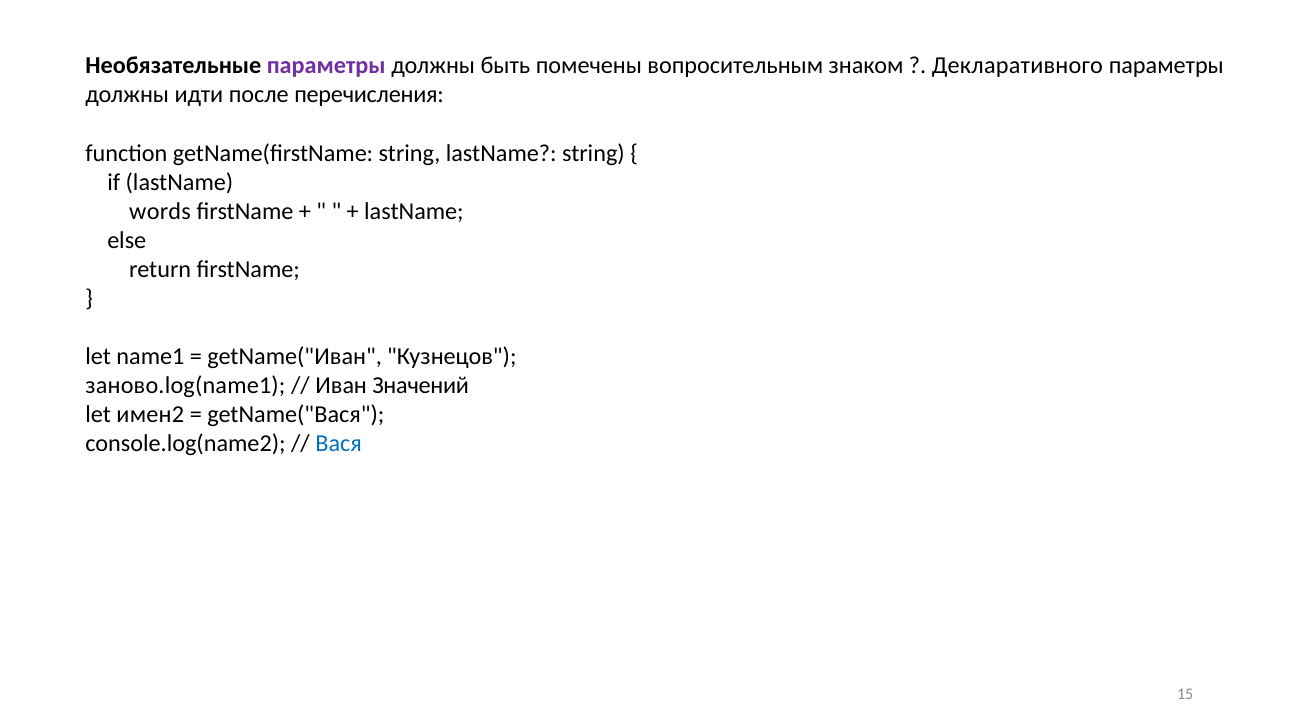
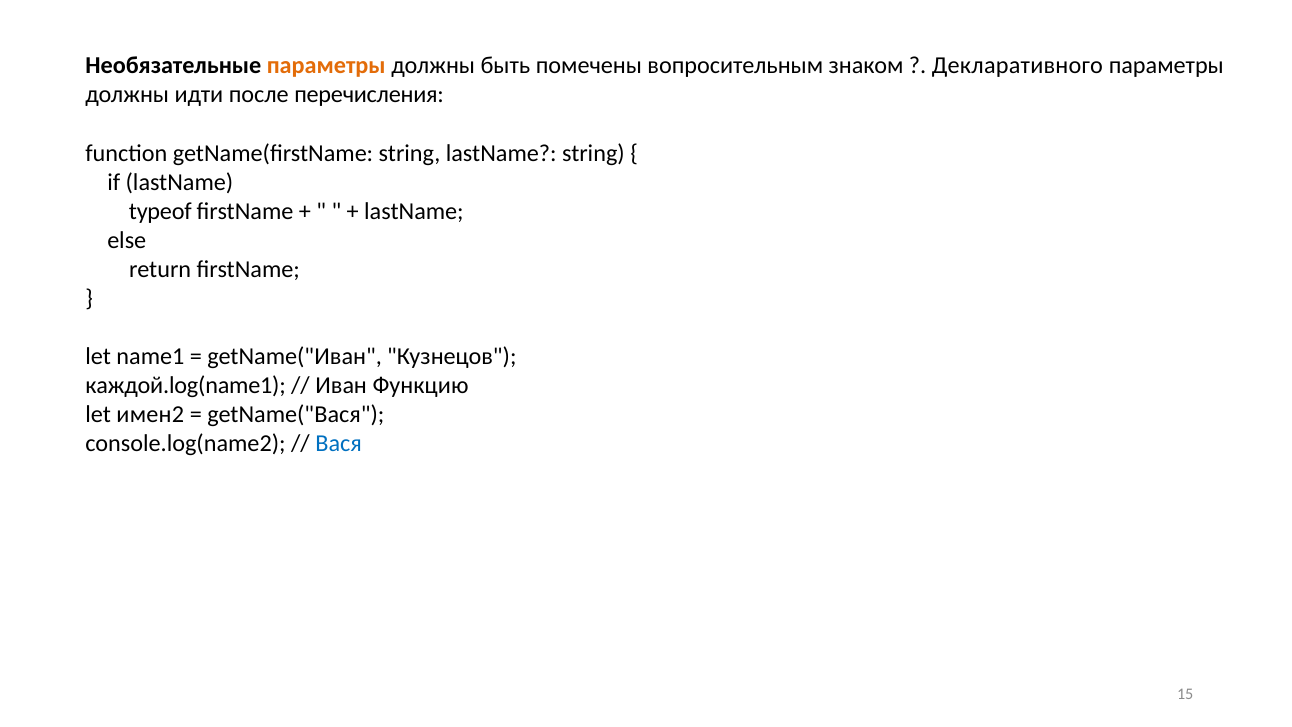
параметры colour: purple -> orange (326, 66)
words: words -> typeof (160, 211)
заново.log(name1: заново.log(name1 -> каждой.log(name1 (186, 386)
Значений: Значений -> Функцию (421, 386)
